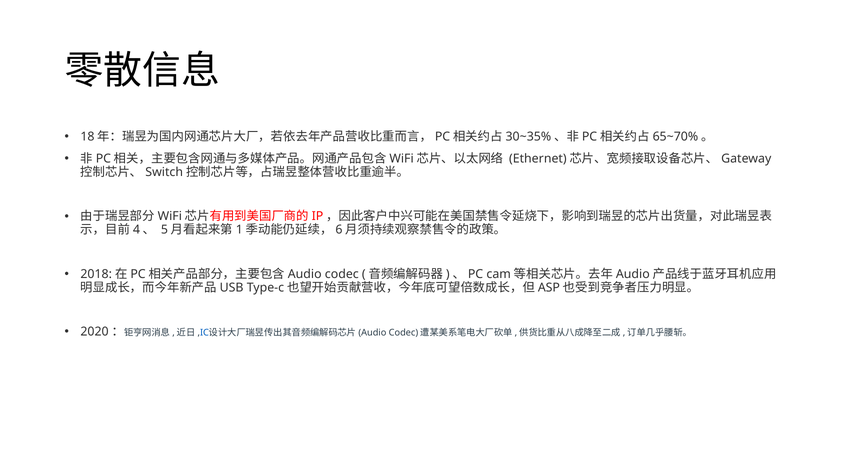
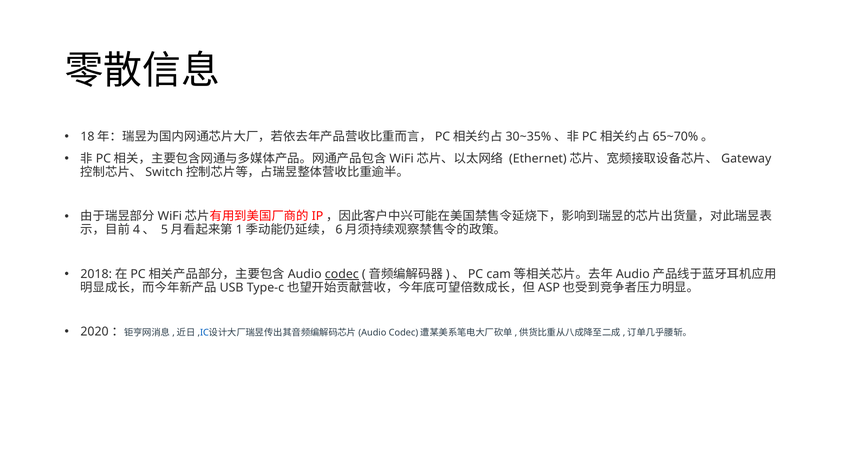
codec underline: none -> present (342, 274)
